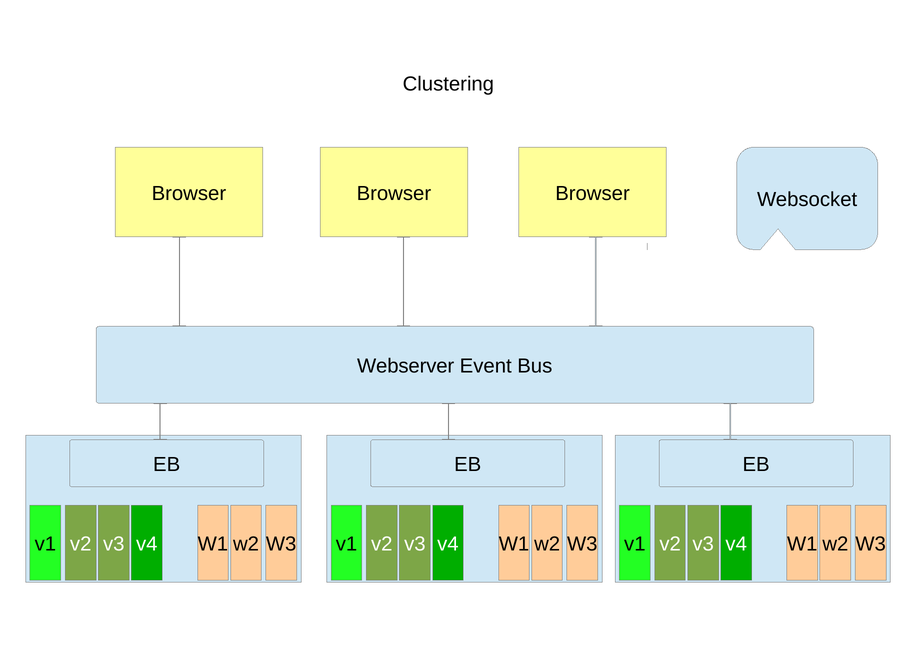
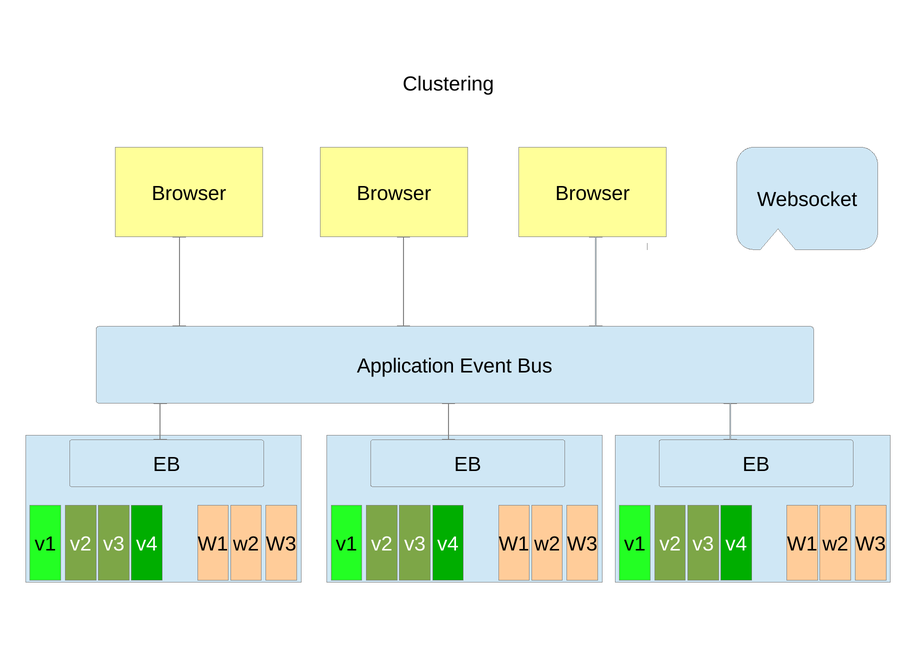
Webserver: Webserver -> Application (406, 367)
